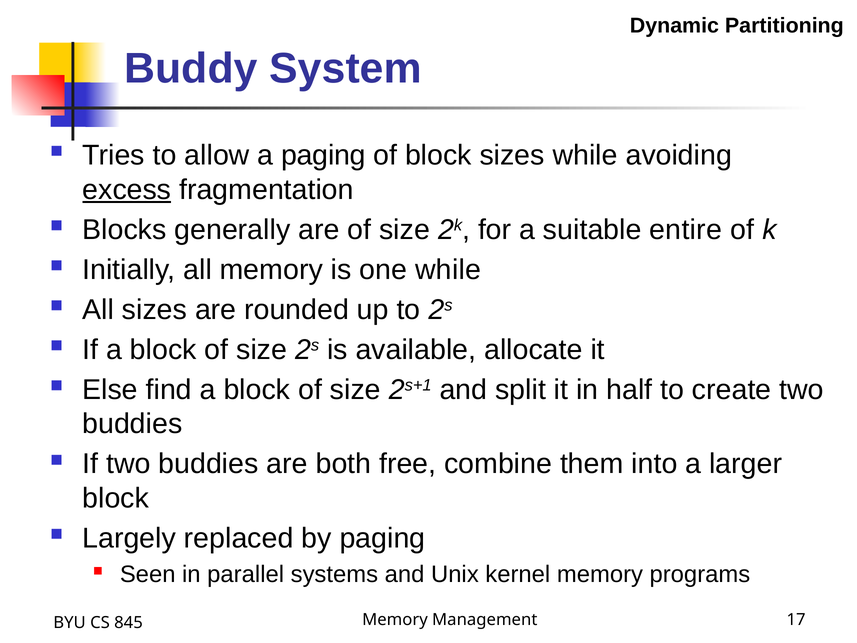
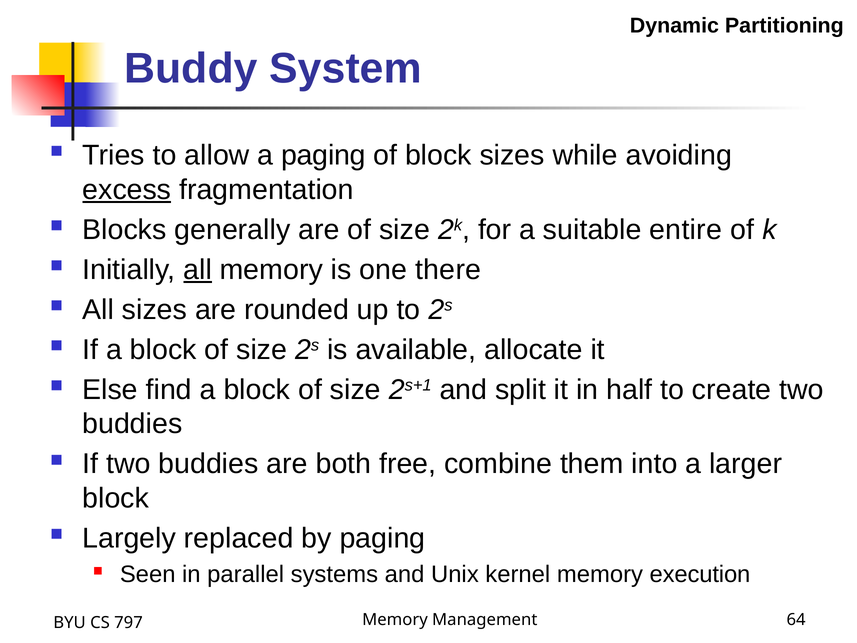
all underline: none -> present (198, 270)
one while: while -> there (448, 270)
programs: programs -> execution (700, 574)
17: 17 -> 64 (796, 620)
845: 845 -> 797 (128, 622)
